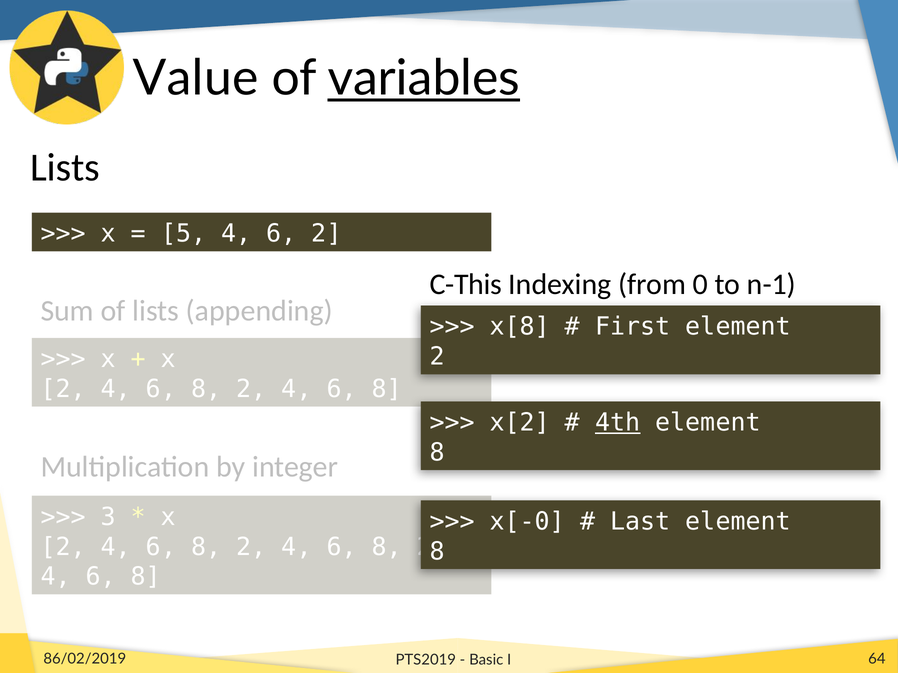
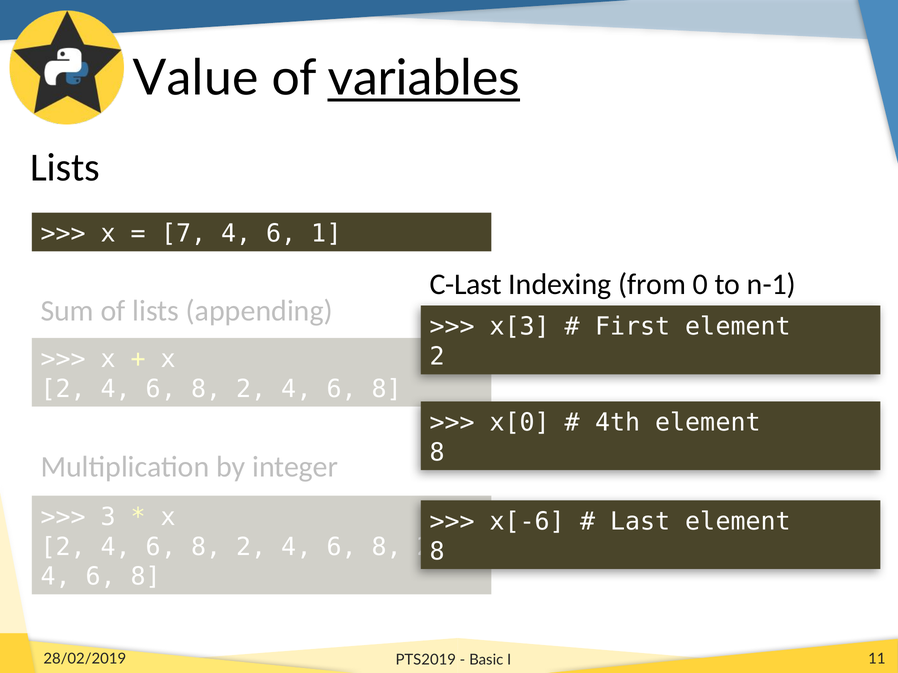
5: 5 -> 7 (184, 234)
6 2: 2 -> 1 (327, 234)
C-This: C-This -> C-Last (466, 285)
x[8: x[8 -> x[3 (520, 327)
x[2: x[2 -> x[0 (520, 423)
4th underline: present -> none (618, 423)
x[-0: x[-0 -> x[-6 (527, 522)
86/02/2019: 86/02/2019 -> 28/02/2019 (85, 659)
64: 64 -> 11 (877, 660)
